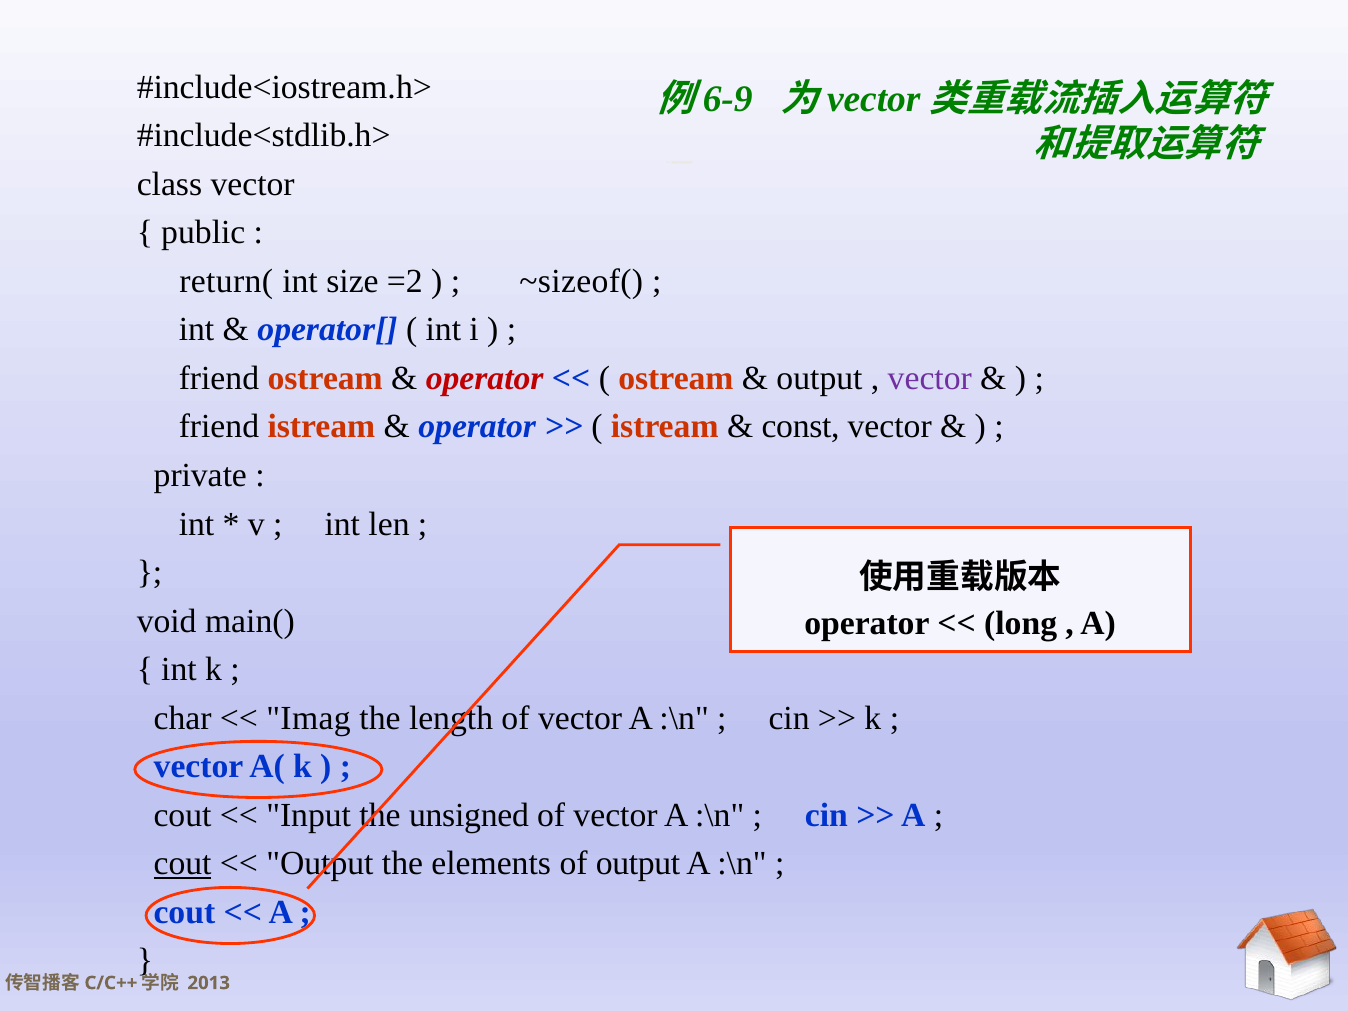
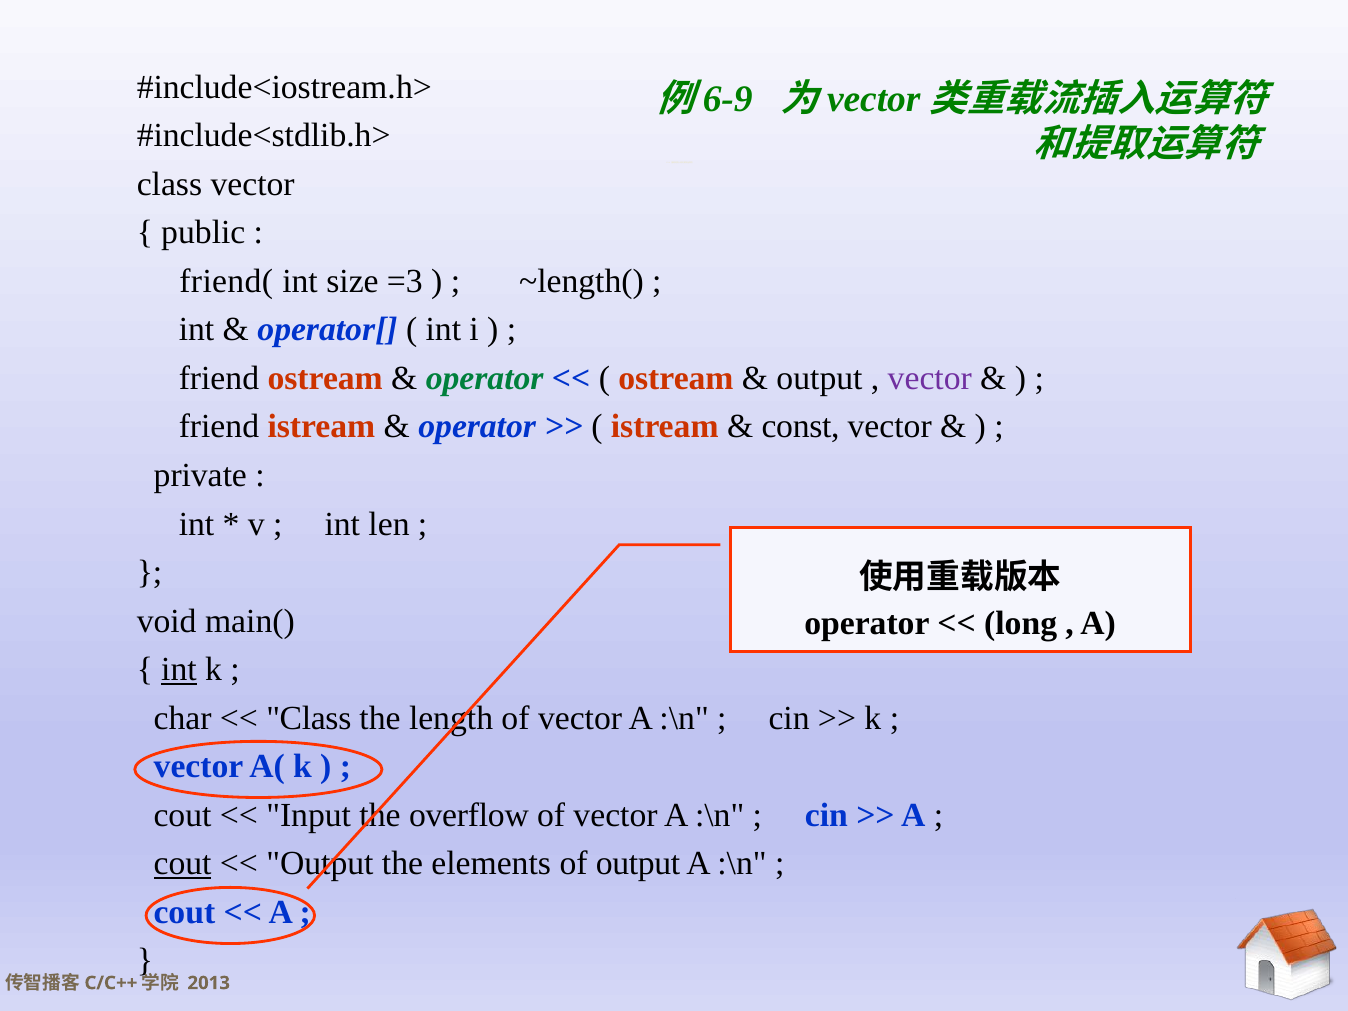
return(: return( -> friend( (226, 281)
=2: =2 -> =3 (405, 281)
~sizeof(: ~sizeof( -> ~length( (581, 281)
operator colour: red -> green (485, 378)
int underline: none -> present (179, 669)
Imag: Imag -> Class (309, 718)
unsigned: unsigned -> overflow (469, 815)
